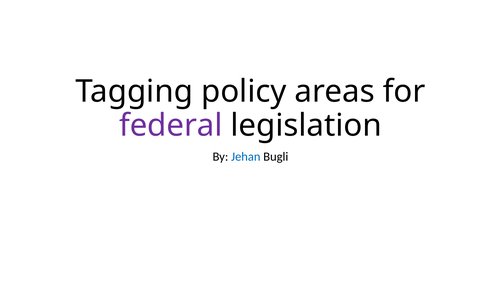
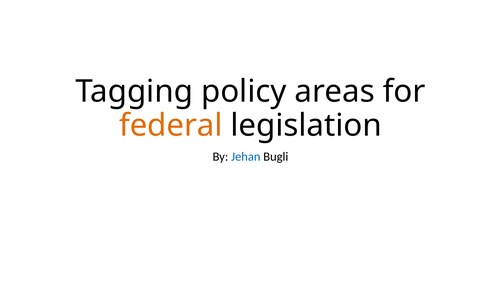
federal colour: purple -> orange (171, 125)
